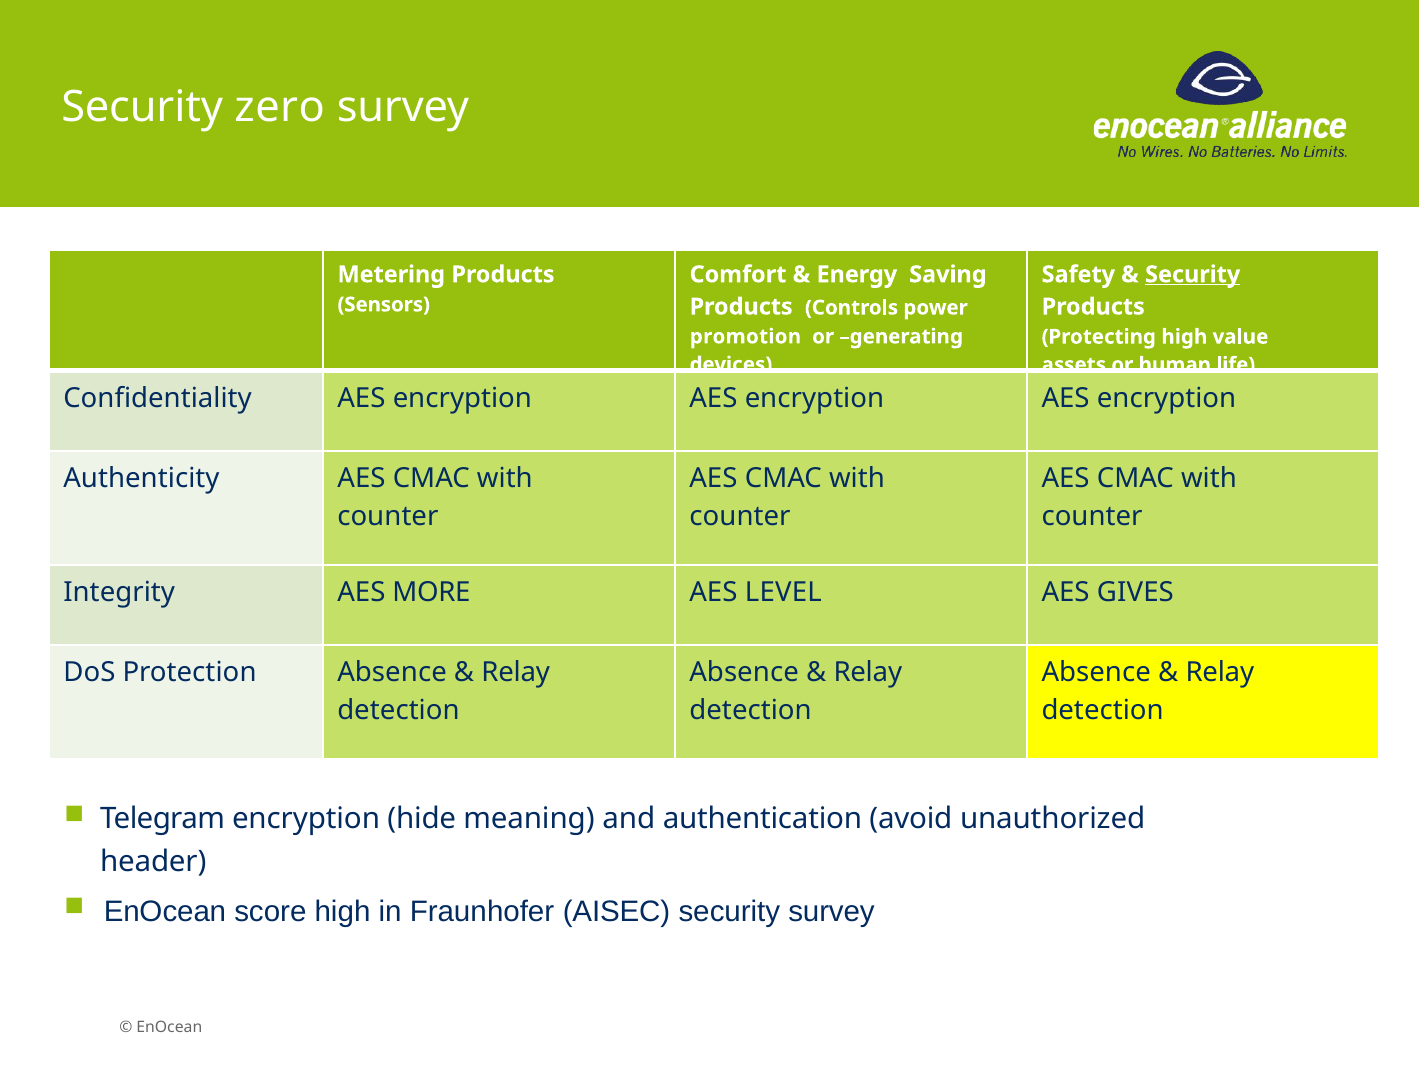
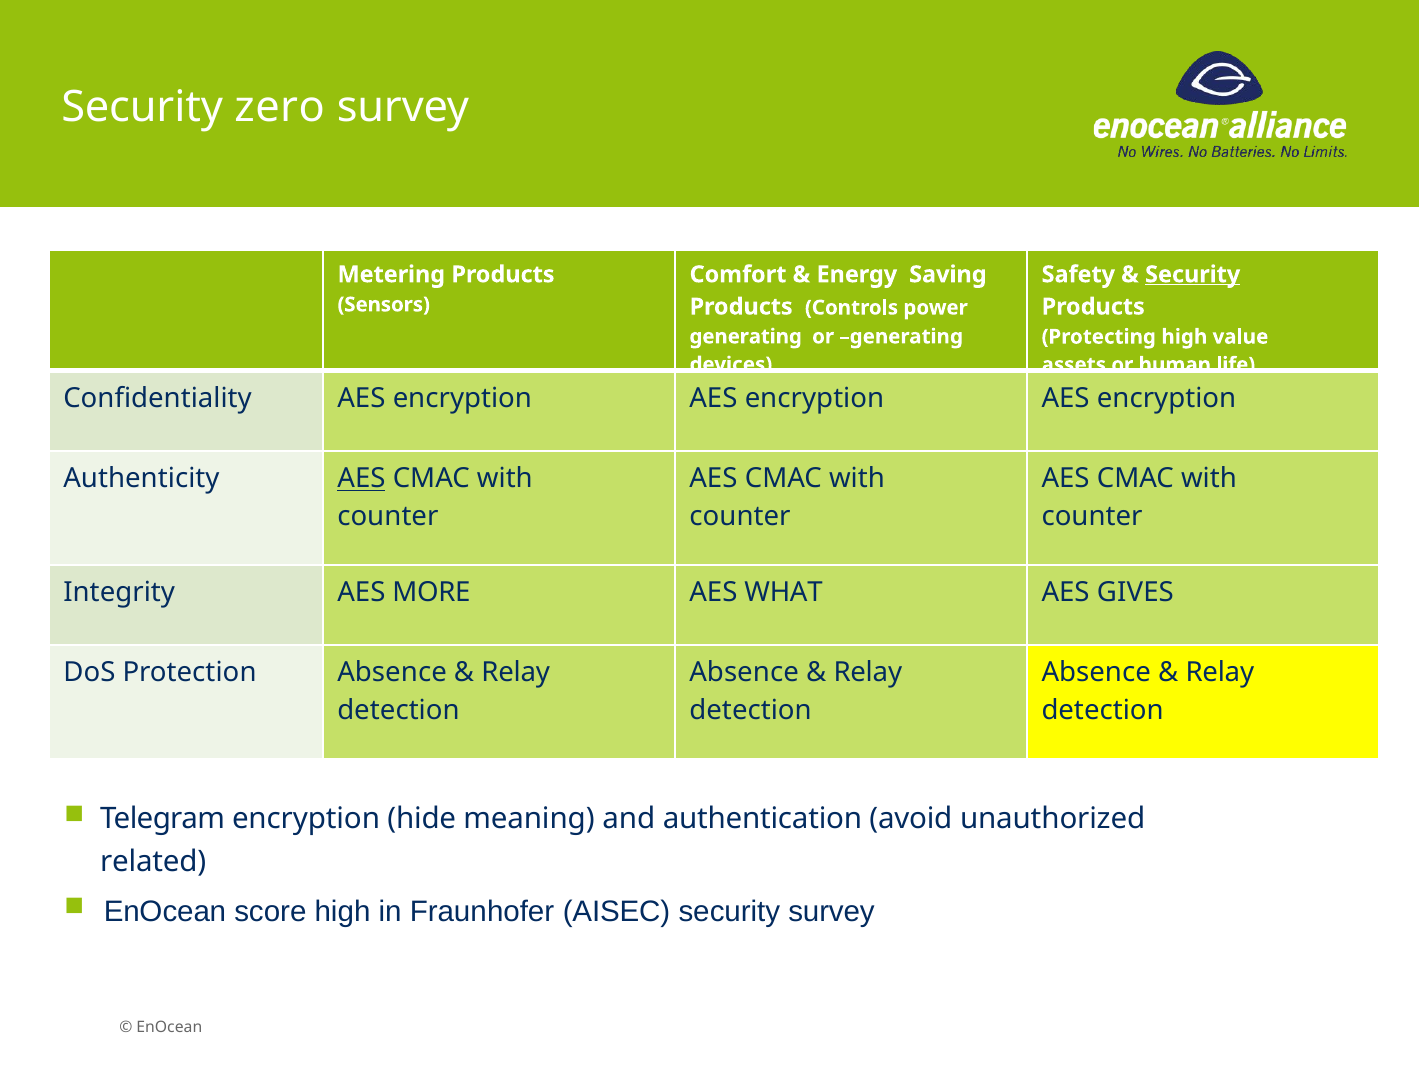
promotion: promotion -> generating (746, 336)
AES underline: none -> present (361, 478)
LEVEL: LEVEL -> WHAT (784, 592)
header: header -> related (153, 861)
